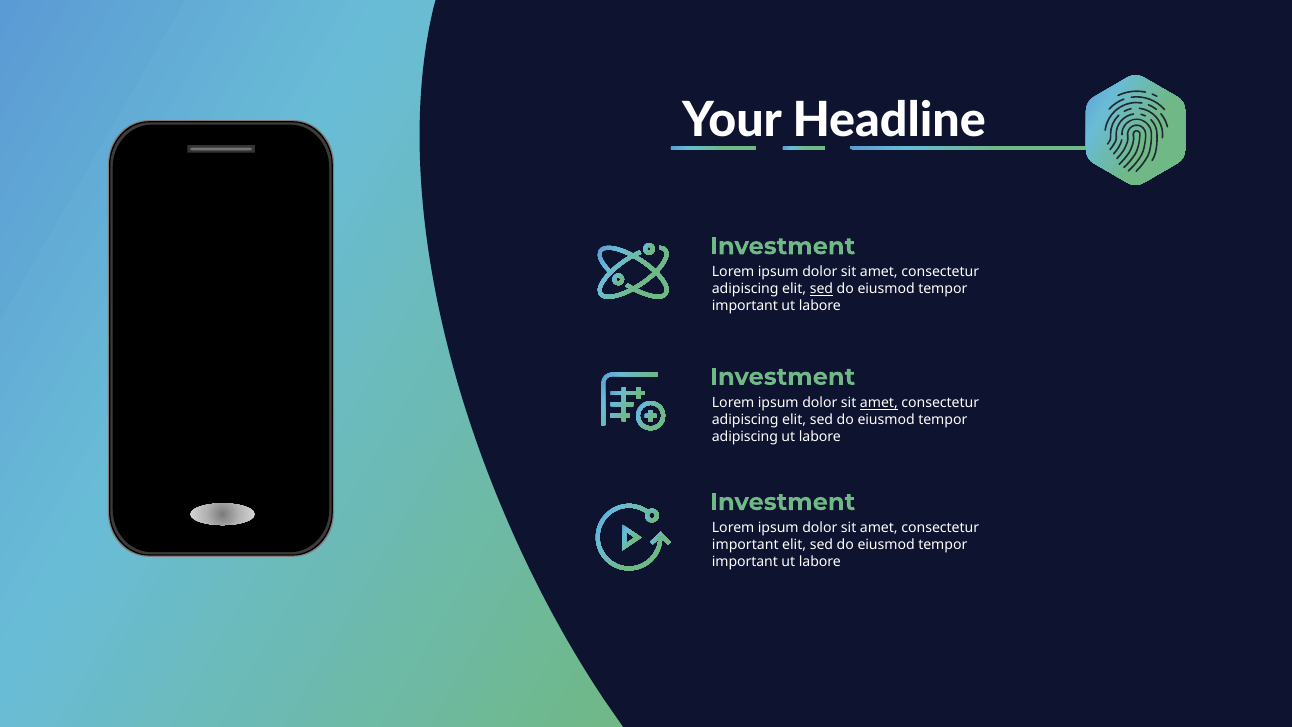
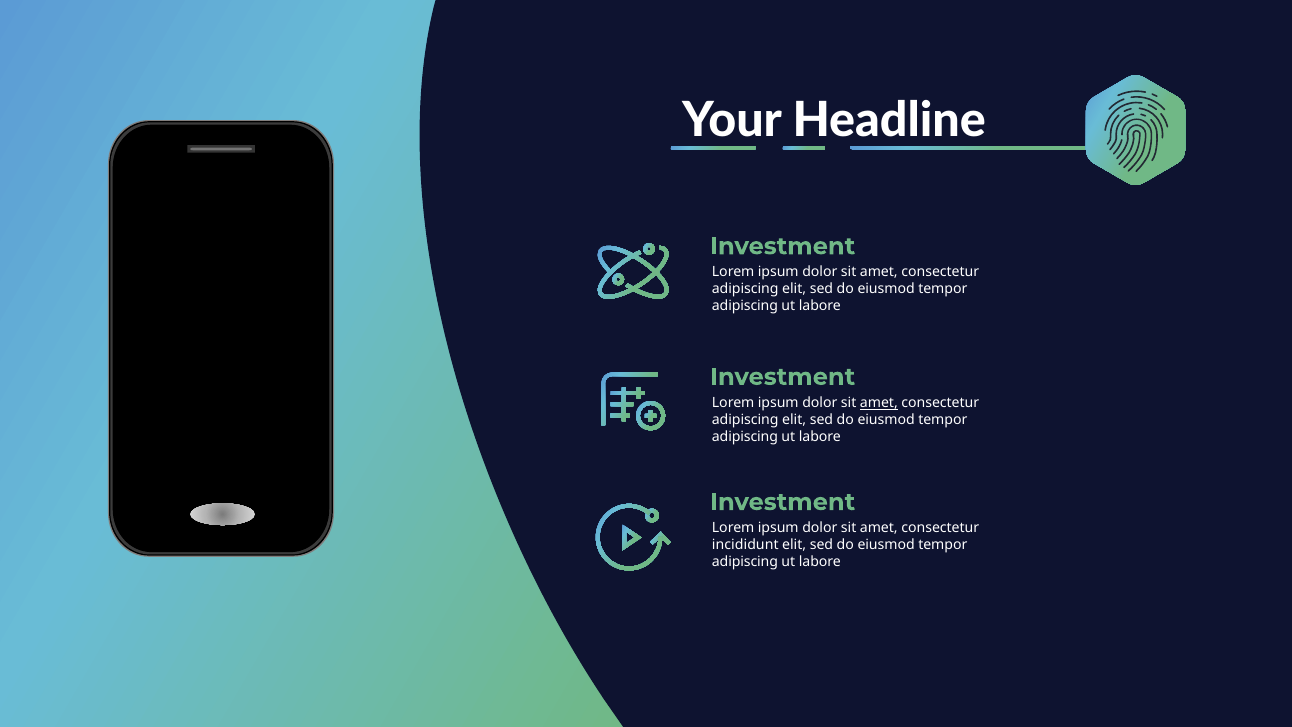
sed underline: present -> none (821, 289)
important: important -> adipiscing (745, 306)
important: important -> incididunt (745, 545)
important: important -> adipiscing (745, 562)
